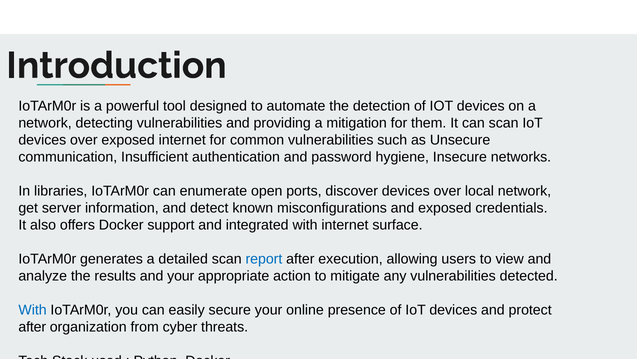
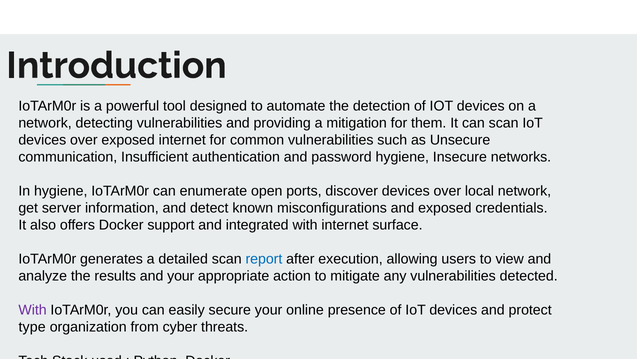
In libraries: libraries -> hygiene (61, 191)
With colour: blue -> purple (33, 309)
after: after -> type (32, 326)
